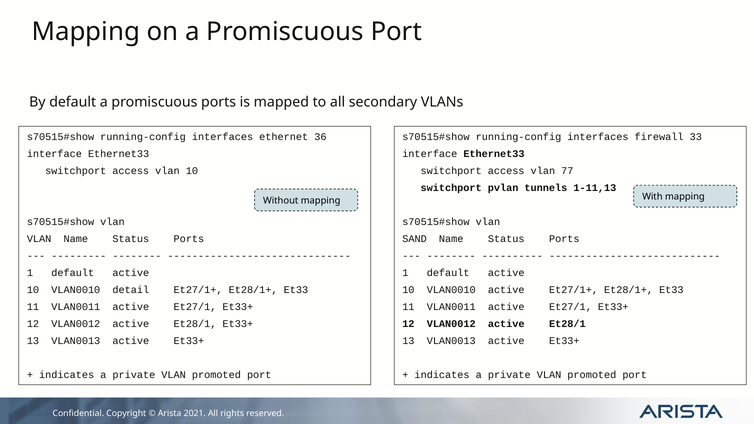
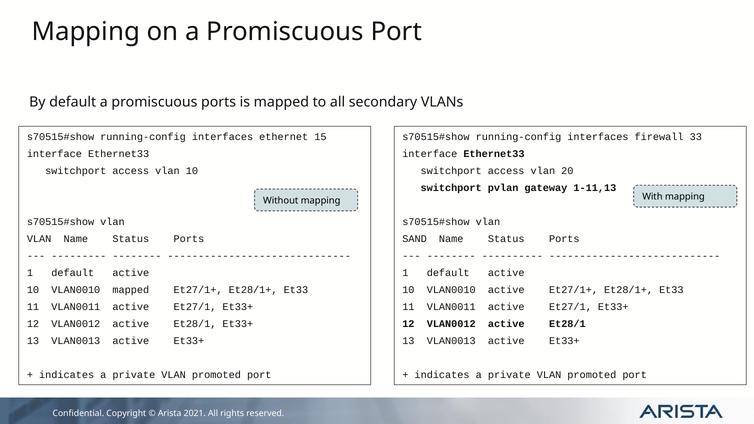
36: 36 -> 15 (320, 137)
77: 77 -> 20 (567, 171)
tunnels: tunnels -> gateway (546, 188)
VLAN0010 detail: detail -> mapped (131, 290)
